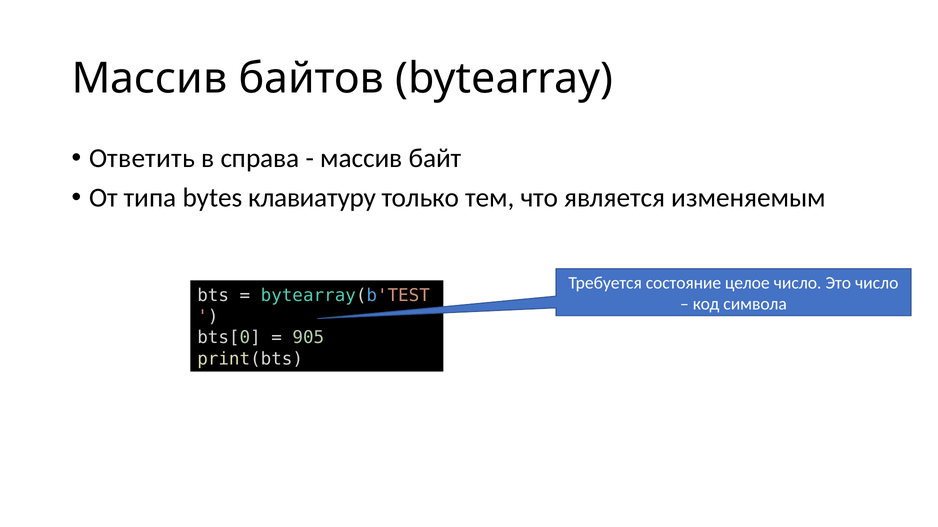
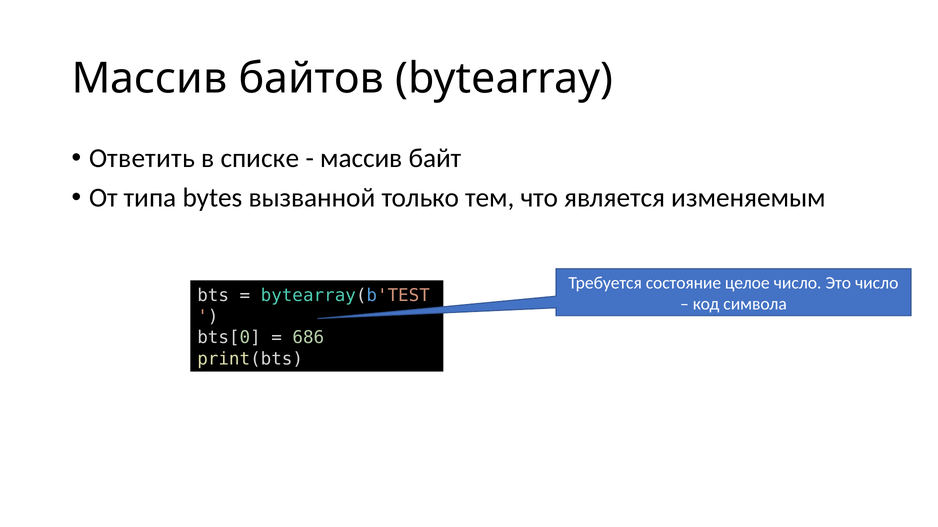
справа: справа -> списке (260, 159)
клавиатуру: клавиатуру -> вызванной (312, 198)
905: 905 -> 686 (308, 338)
